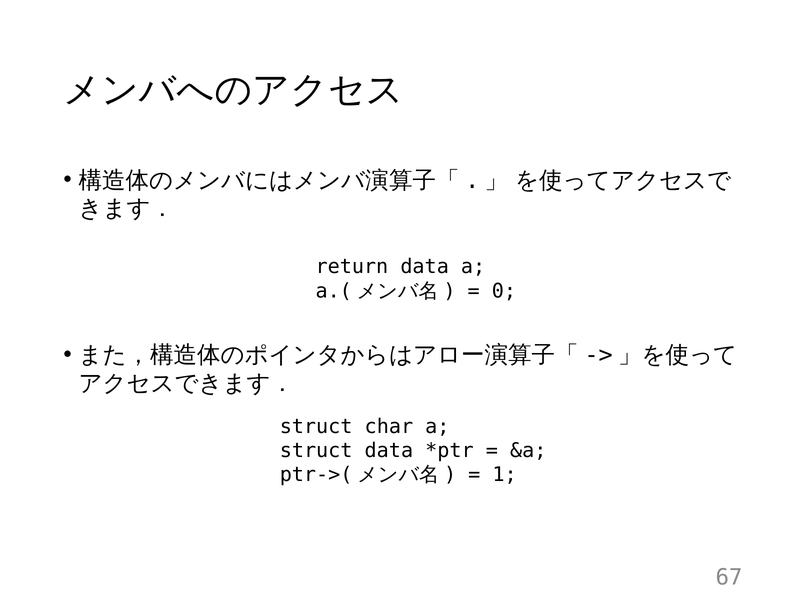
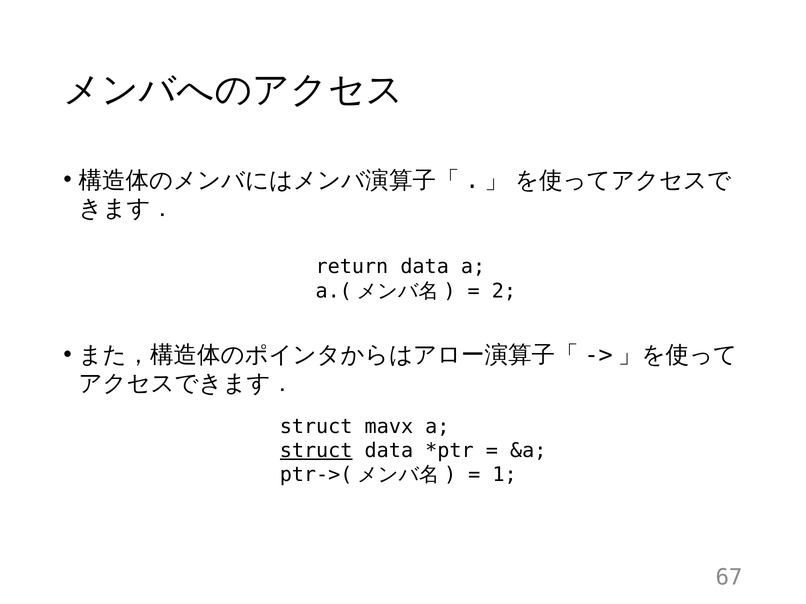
0: 0 -> 2 (504, 291)
char: char -> mavx (389, 427)
struct underline: none -> present (316, 451)
